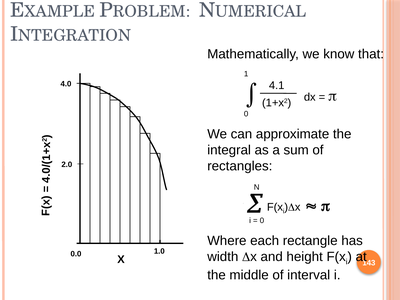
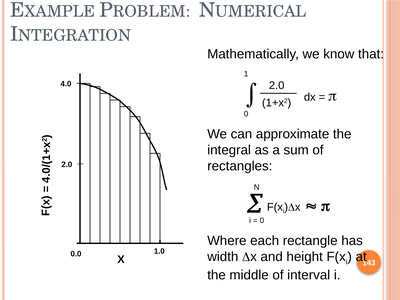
4.1: 4.1 -> 2.0 (277, 85)
